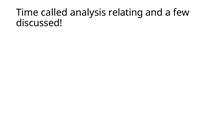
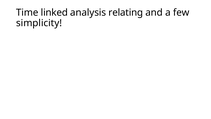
called: called -> linked (54, 13)
discussed: discussed -> simplicity (39, 23)
